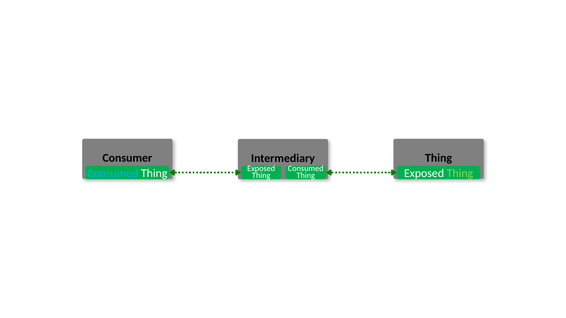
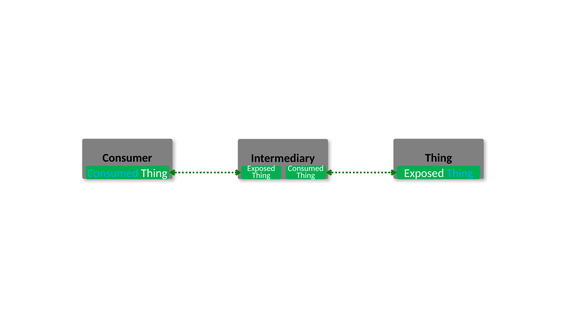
Thing colour: light green -> light blue (460, 174)
